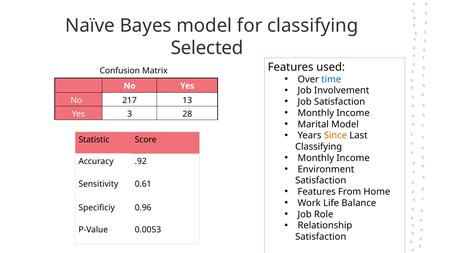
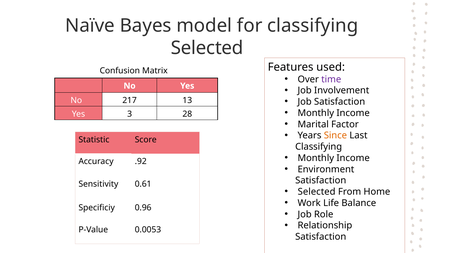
time colour: blue -> purple (331, 79)
Marital Model: Model -> Factor (345, 124)
Features: Features -> Selected (317, 192)
